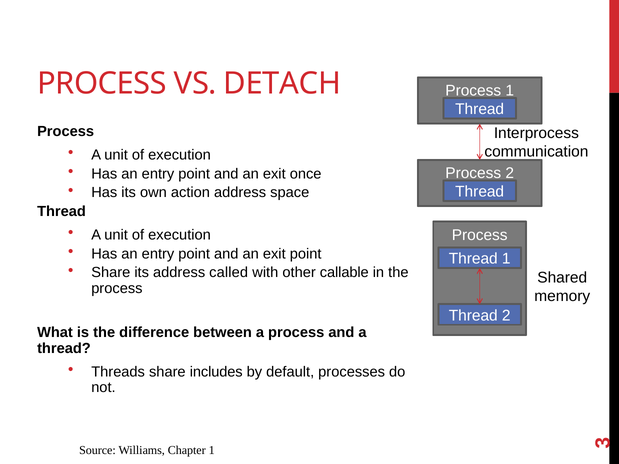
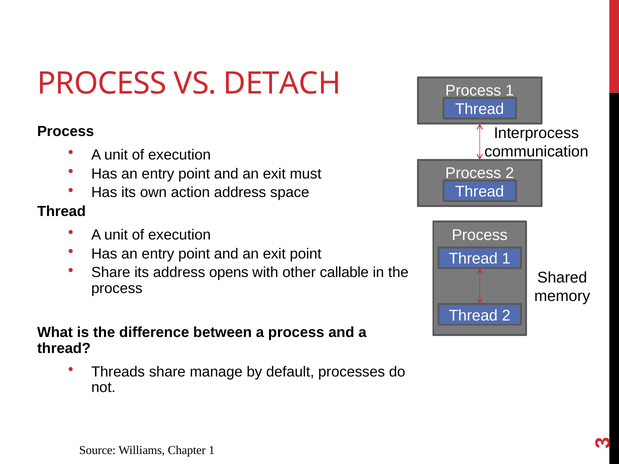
once: once -> must (306, 174)
called: called -> opens (229, 273)
includes: includes -> manage (216, 372)
